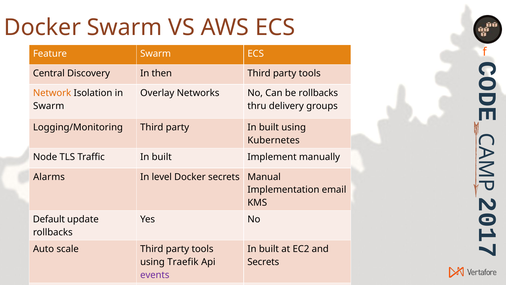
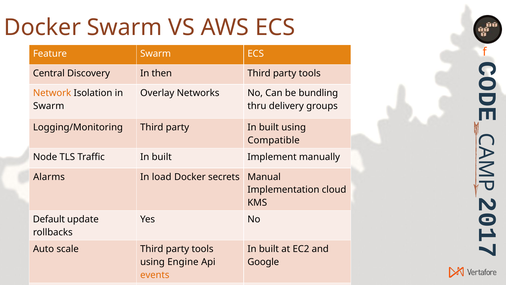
be rollbacks: rollbacks -> bundling (318, 93)
Kubernetes: Kubernetes -> Compatible (274, 140)
level: level -> load (162, 177)
Implementation email: email -> cloud (334, 190)
Traefik: Traefik -> Engine (183, 262)
Secrets: Secrets -> Google (263, 262)
events colour: purple -> orange (155, 275)
